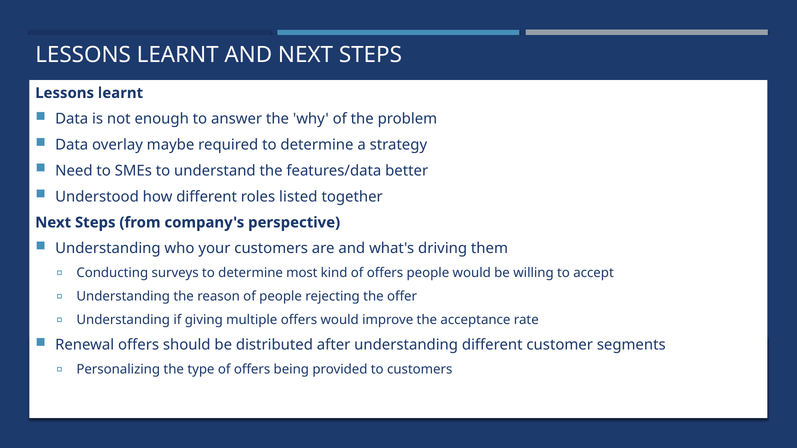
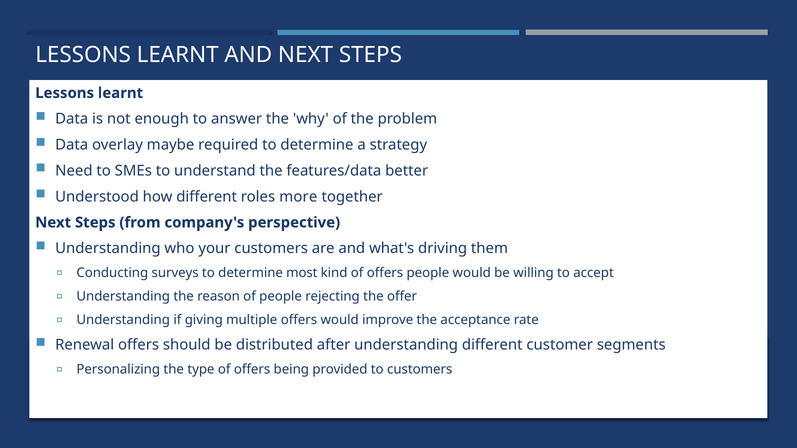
listed: listed -> more (298, 197)
